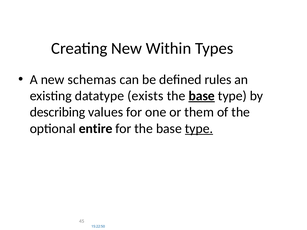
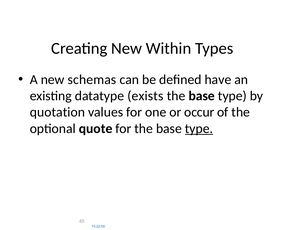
rules: rules -> have (218, 80)
base underline: present -> none (202, 96)
describing: describing -> quotation (57, 112)
them: them -> occur (199, 112)
entire: entire -> quote (96, 129)
